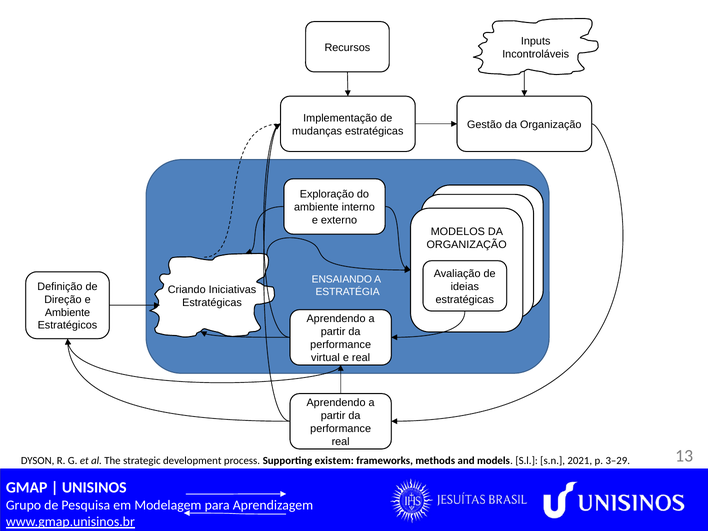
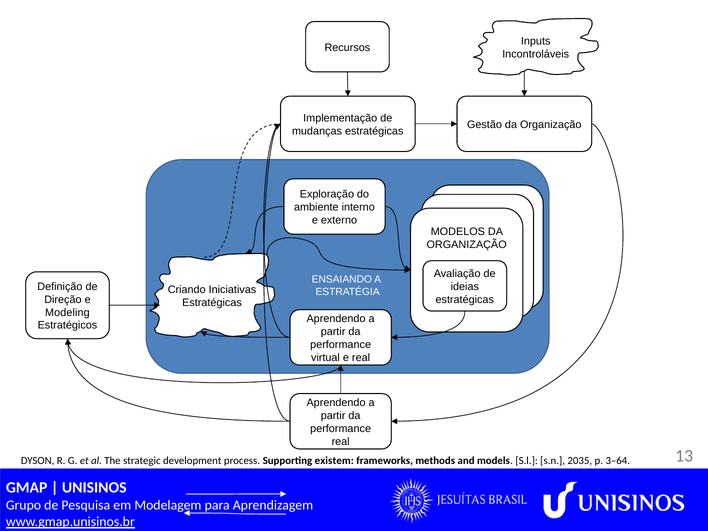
Ambiente: Ambiente -> Modeling (67, 312)
2021: 2021 -> 2035 (580, 461)
3–29: 3–29 -> 3–64 (618, 461)
